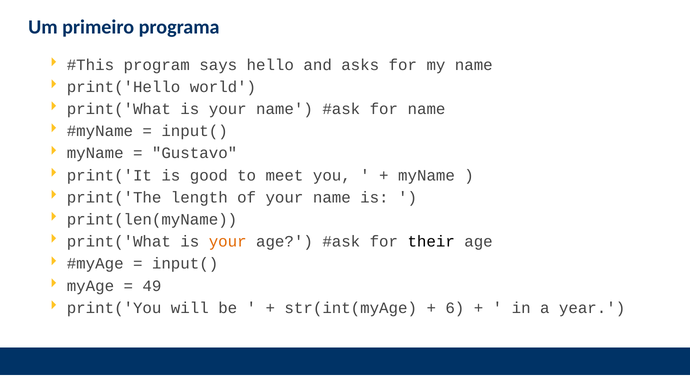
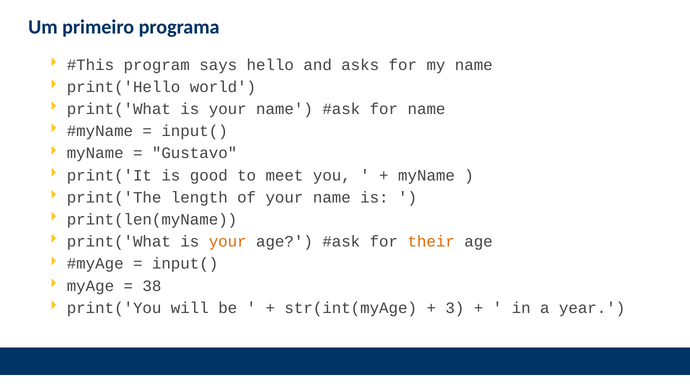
their colour: black -> orange (431, 242)
49: 49 -> 38 (152, 286)
6: 6 -> 3 (455, 308)
